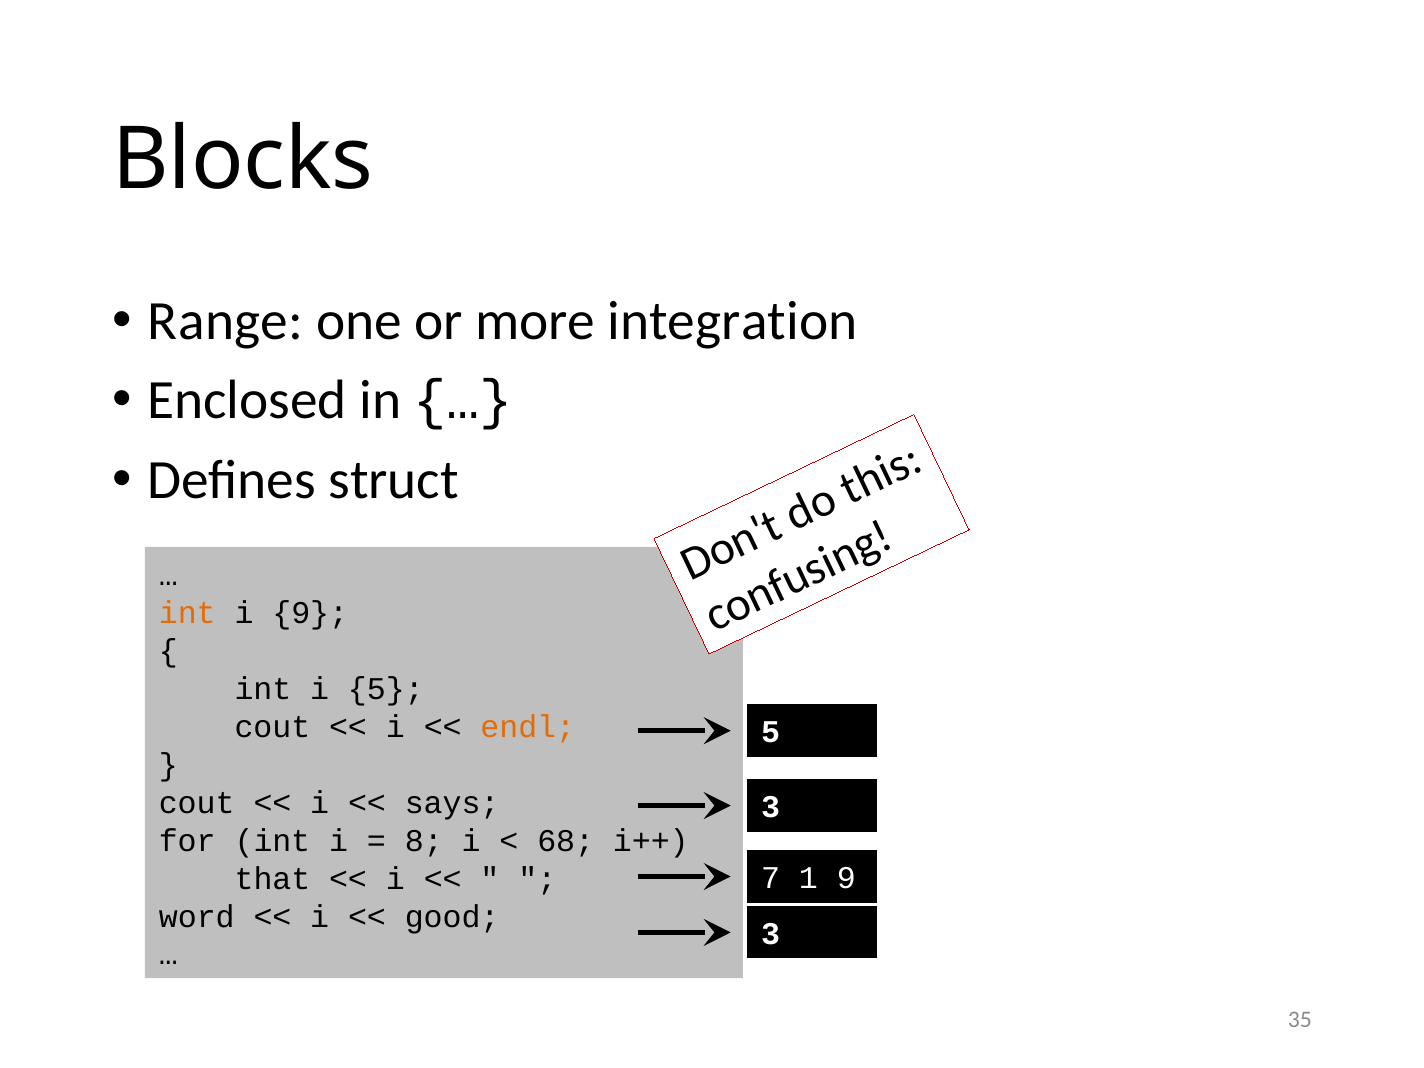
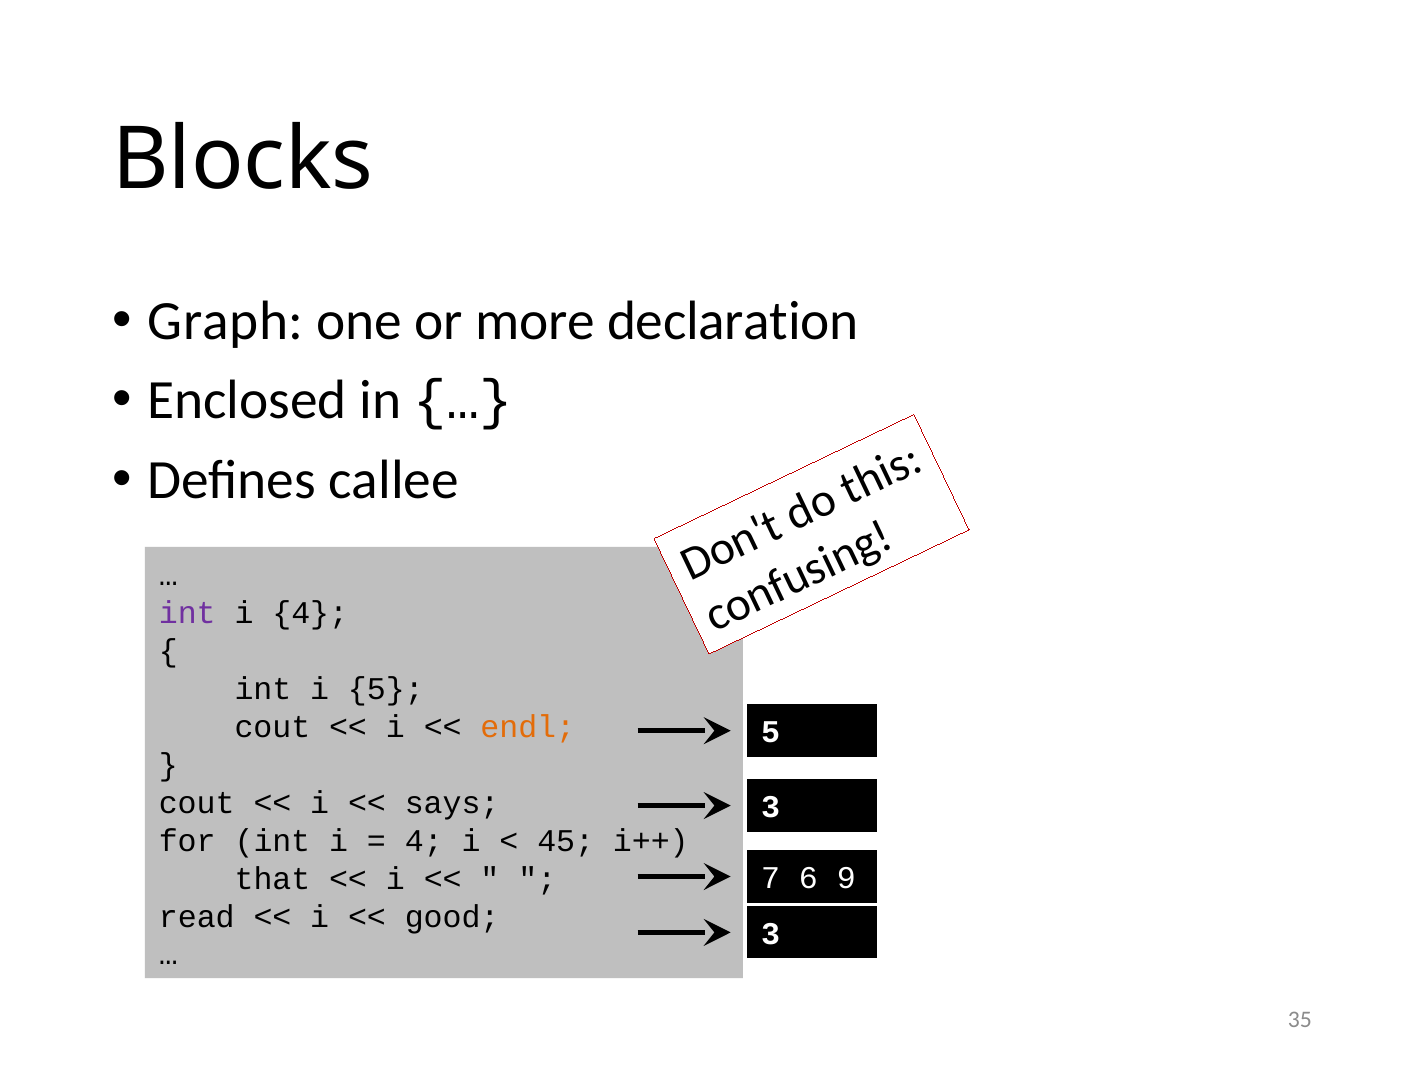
Range: Range -> Graph (226, 321)
integration: integration -> declaration (733, 321)
struct: struct -> callee (394, 480)
int colour: orange -> purple (187, 613)
i 9: 9 -> 4 (310, 613)
8: 8 -> 4 (424, 841)
68: 68 -> 45 (566, 841)
1: 1 -> 6 (808, 878)
word: word -> read (197, 917)
